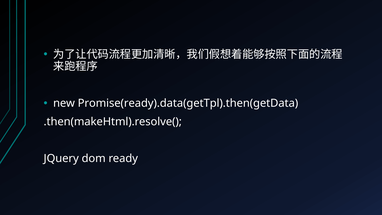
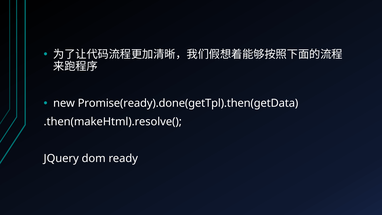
Promise(ready).data(getTpl).then(getData: Promise(ready).data(getTpl).then(getData -> Promise(ready).done(getTpl).then(getData (188, 103)
